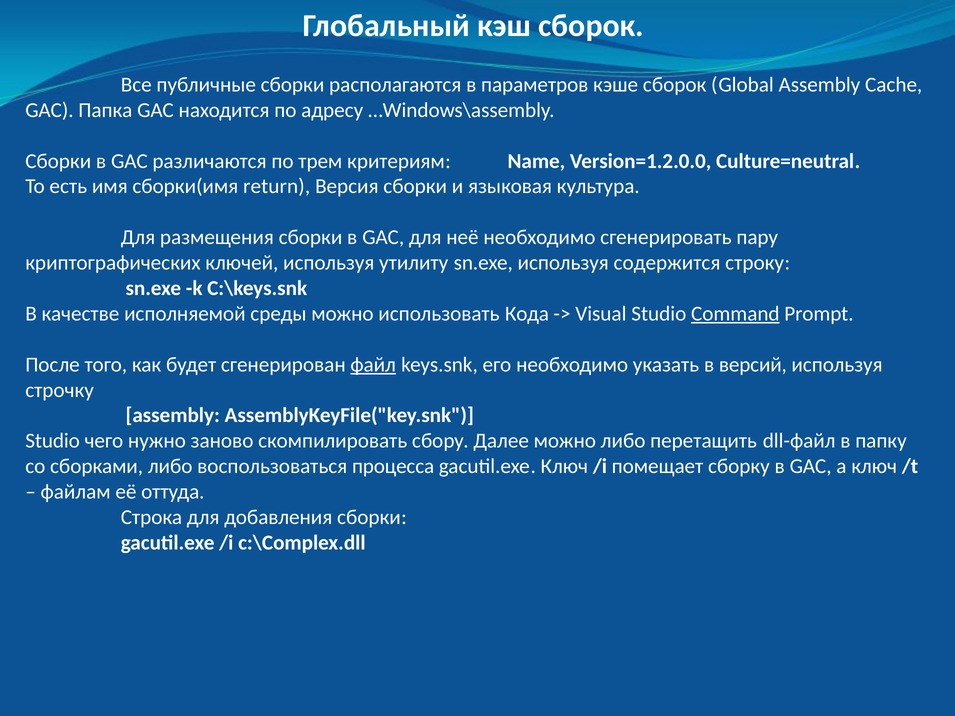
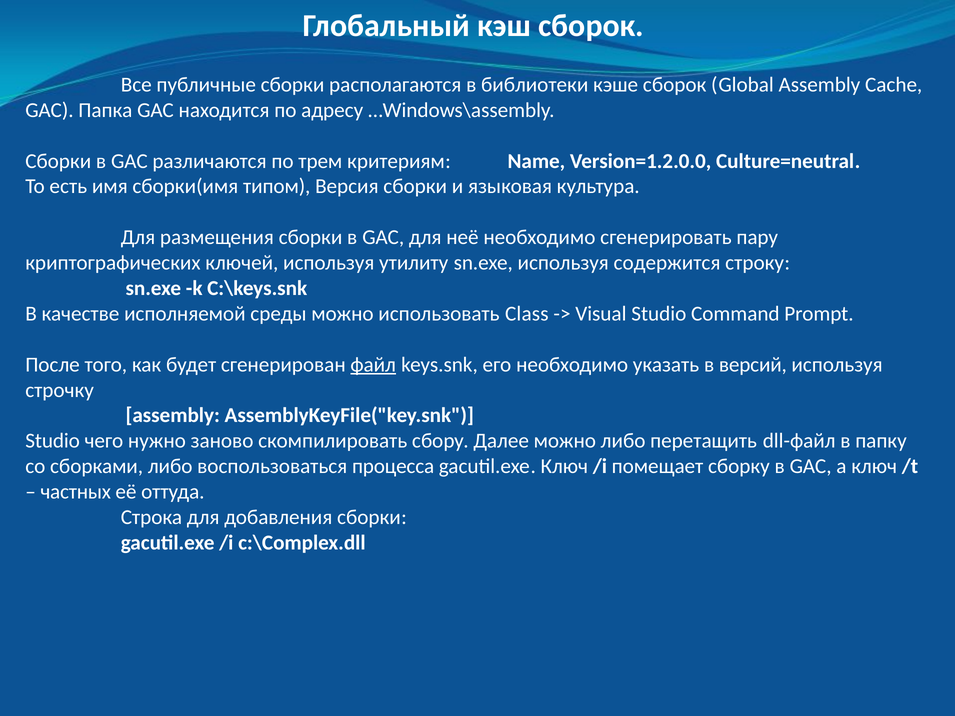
параметров: параметров -> библиотеки (535, 85)
return: return -> типом (277, 187)
Кода: Кода -> Class (527, 314)
Command underline: present -> none (735, 314)
файлам: файлам -> частных (76, 492)
